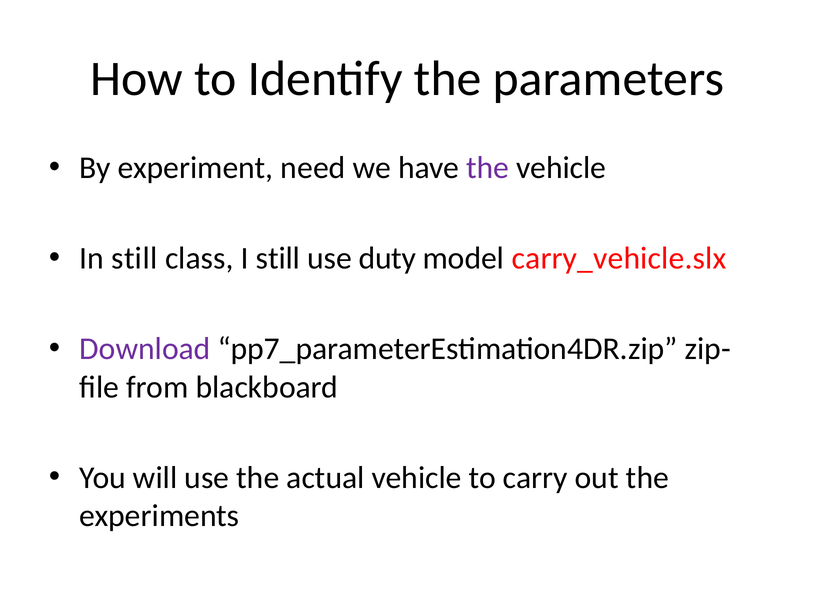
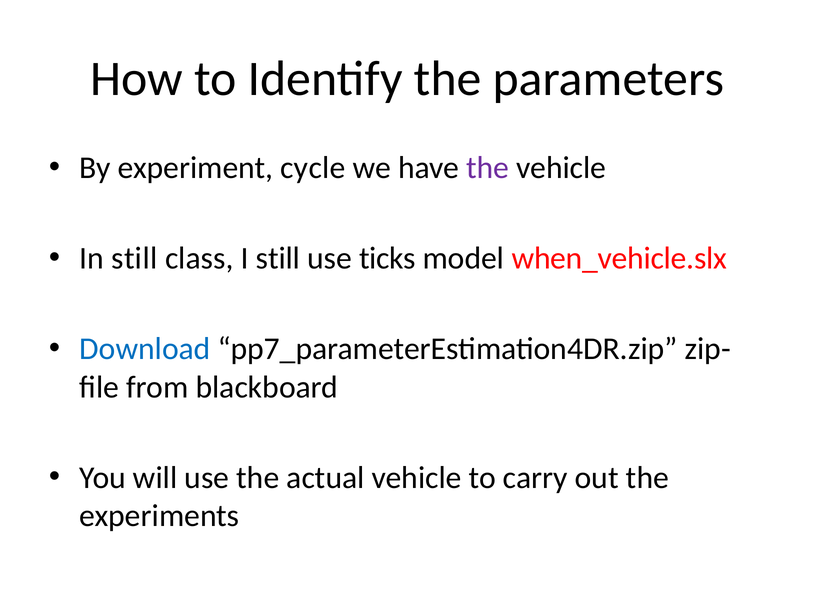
need: need -> cycle (313, 168)
duty: duty -> ticks (387, 259)
carry_vehicle.slx: carry_vehicle.slx -> when_vehicle.slx (619, 259)
Download colour: purple -> blue (145, 349)
